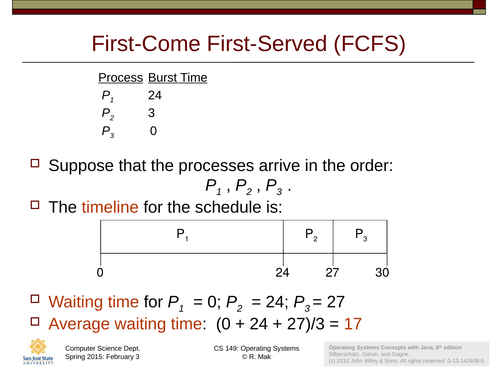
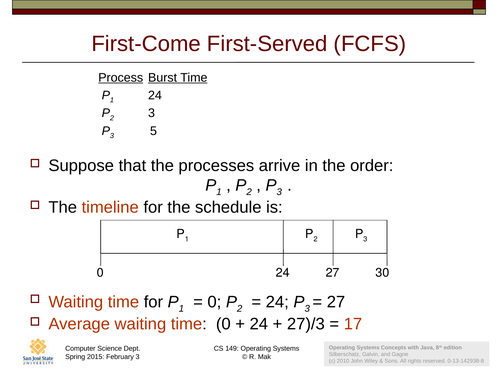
3 0: 0 -> 5 (154, 131)
